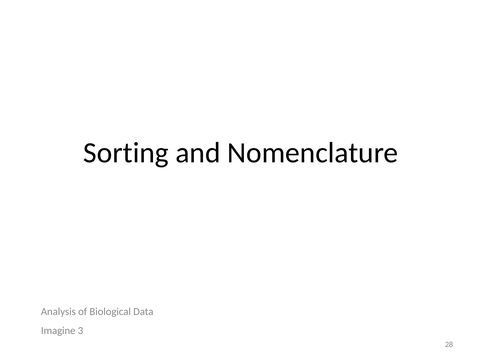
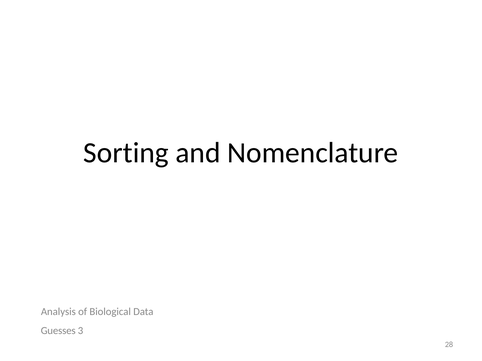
Imagine: Imagine -> Guesses (58, 331)
